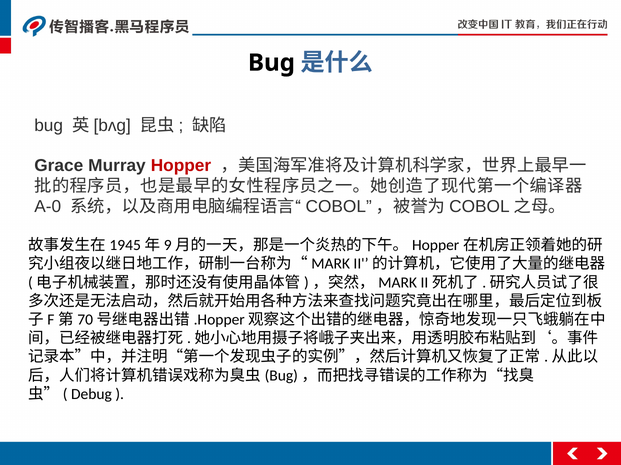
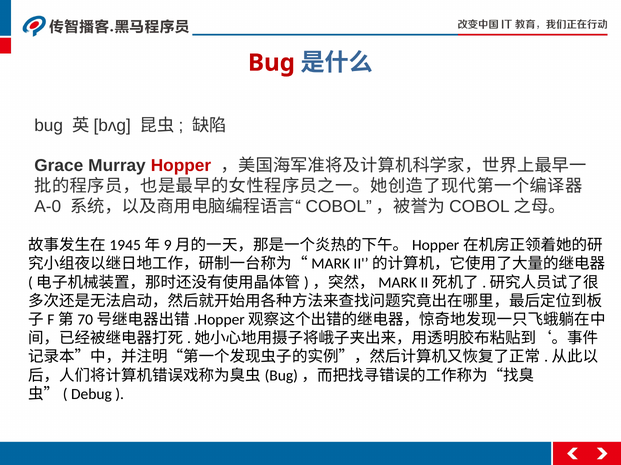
Bug colour: black -> red (271, 63)
